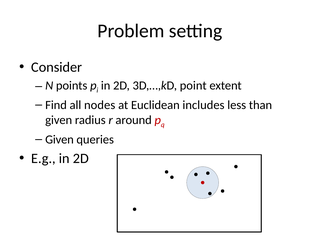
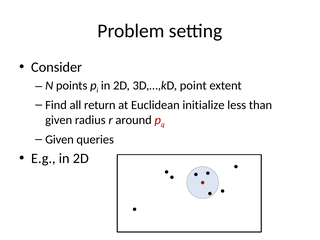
nodes: nodes -> return (100, 105)
includes: includes -> initialize (204, 105)
